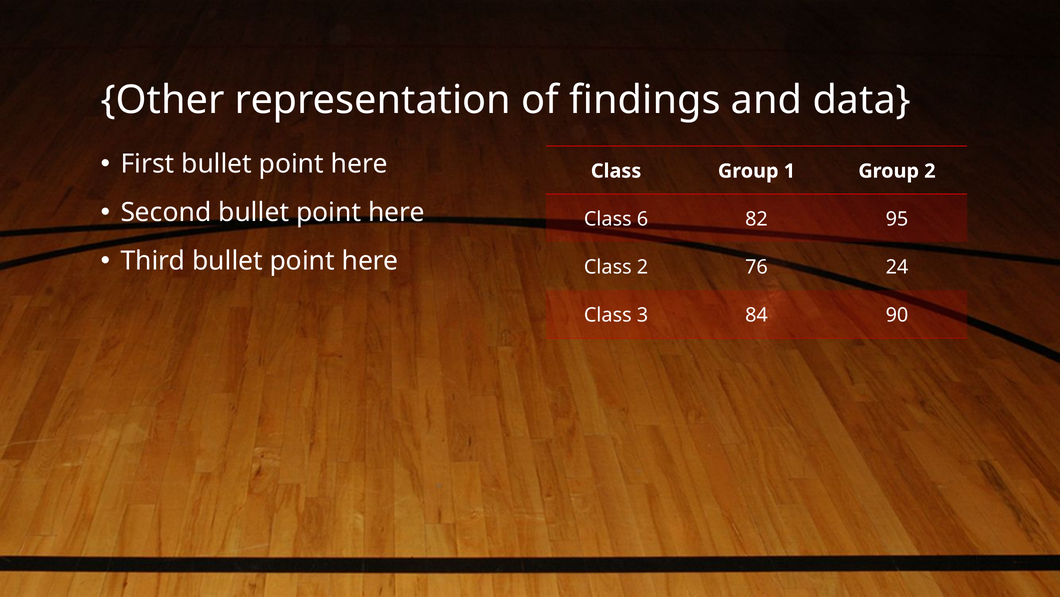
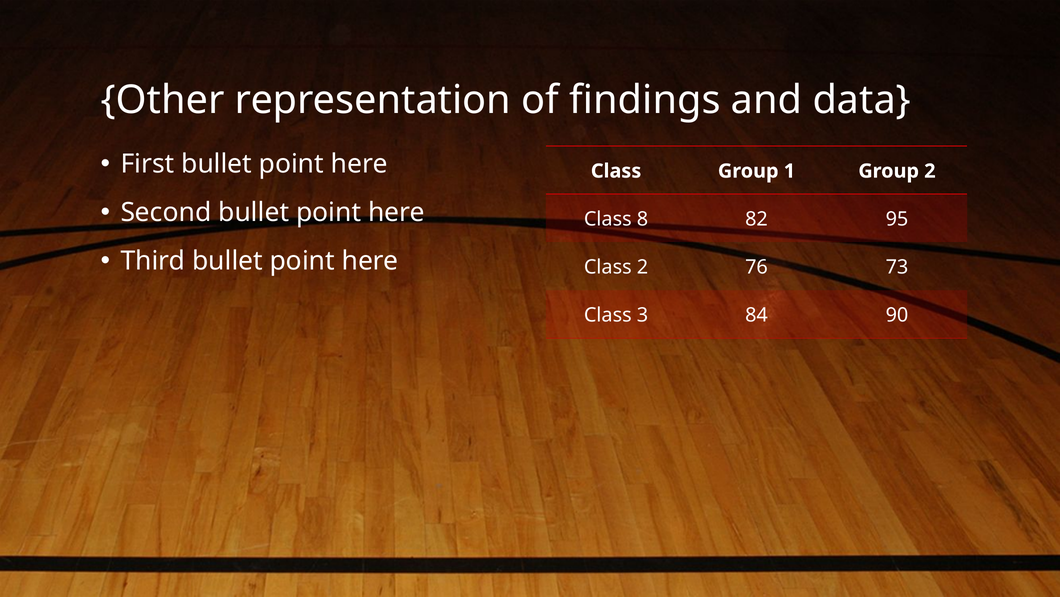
6: 6 -> 8 (643, 219)
24: 24 -> 73 (897, 267)
